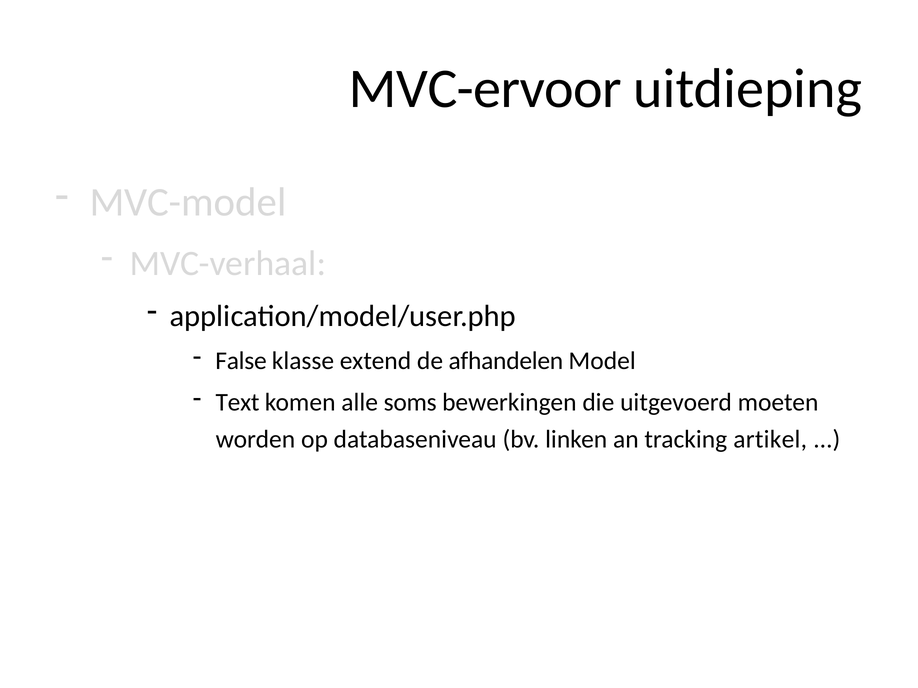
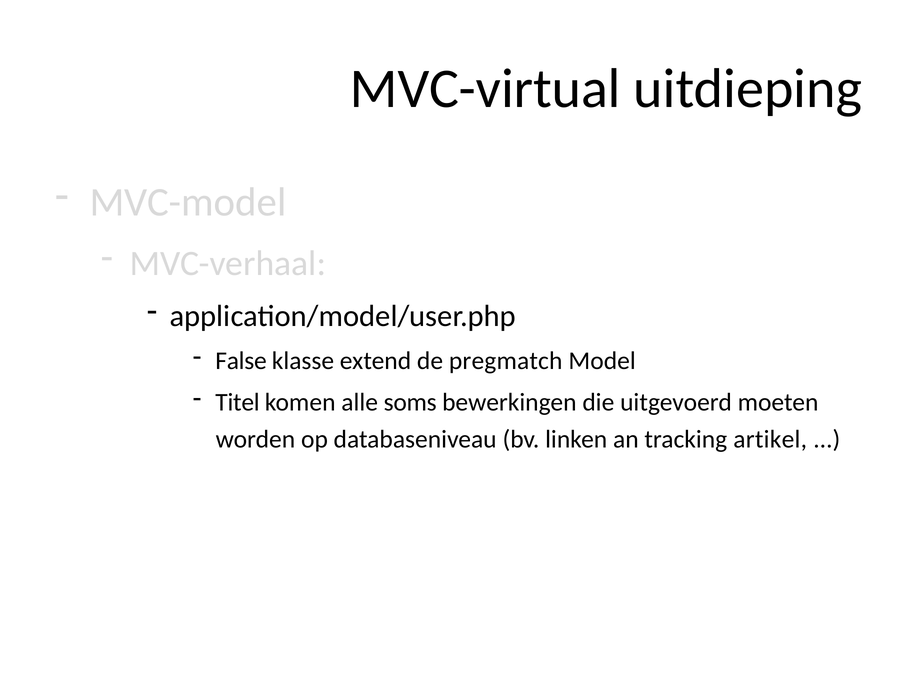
MVC-ervoor: MVC-ervoor -> MVC-virtual (485, 89)
afhandelen: afhandelen -> pregmatch (506, 361)
Text: Text -> Titel (238, 403)
